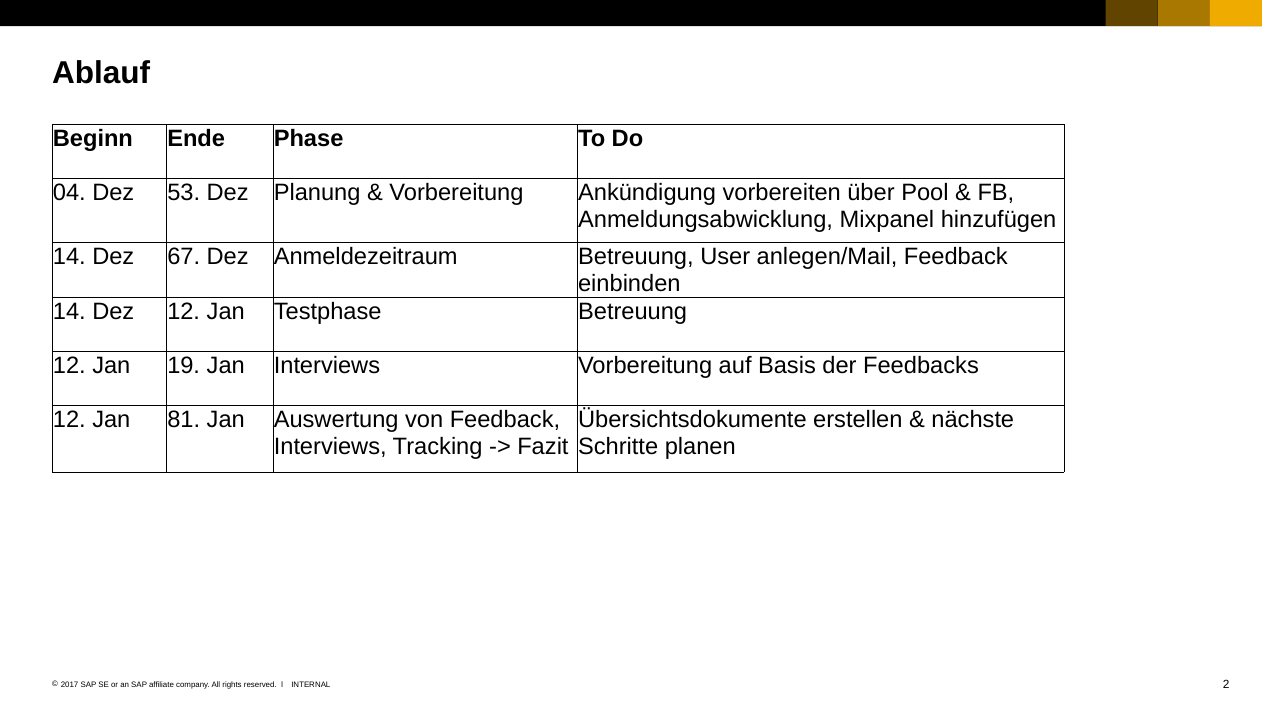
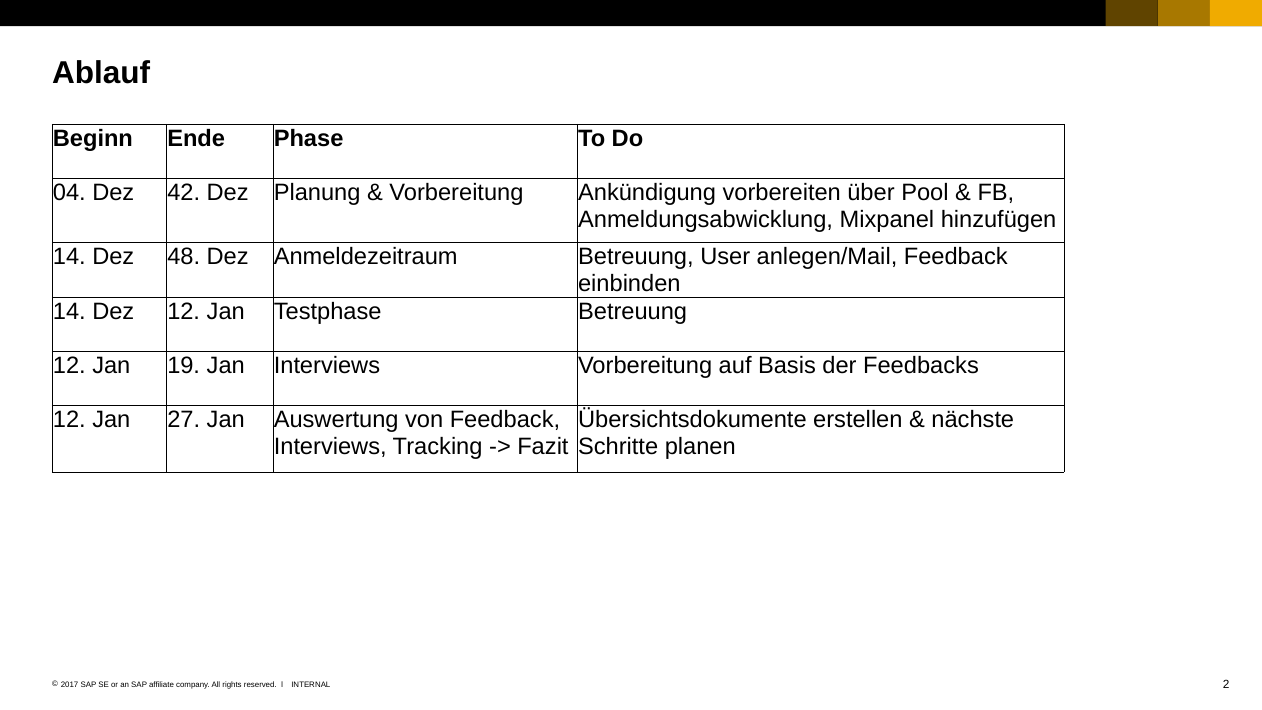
53: 53 -> 42 (184, 193)
67: 67 -> 48 (184, 257)
81: 81 -> 27 (184, 420)
